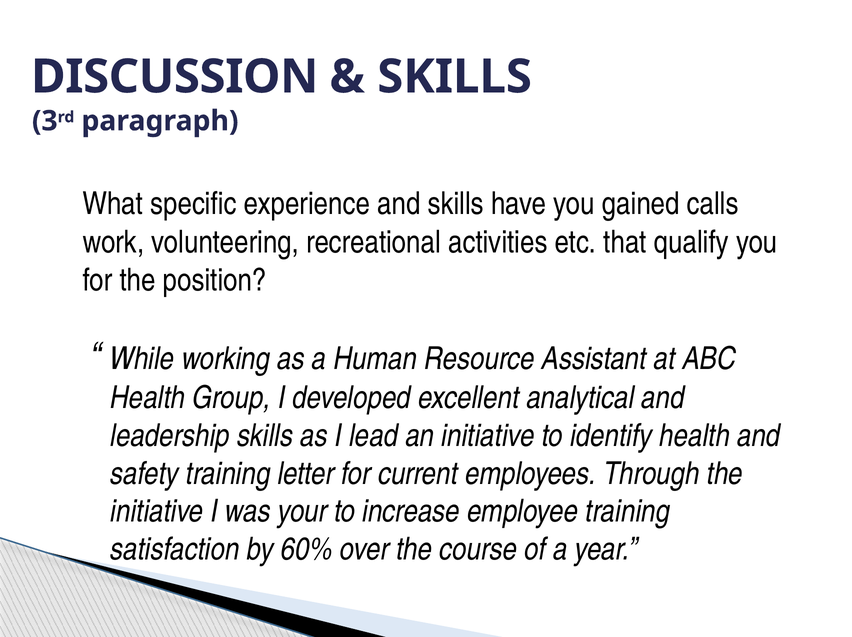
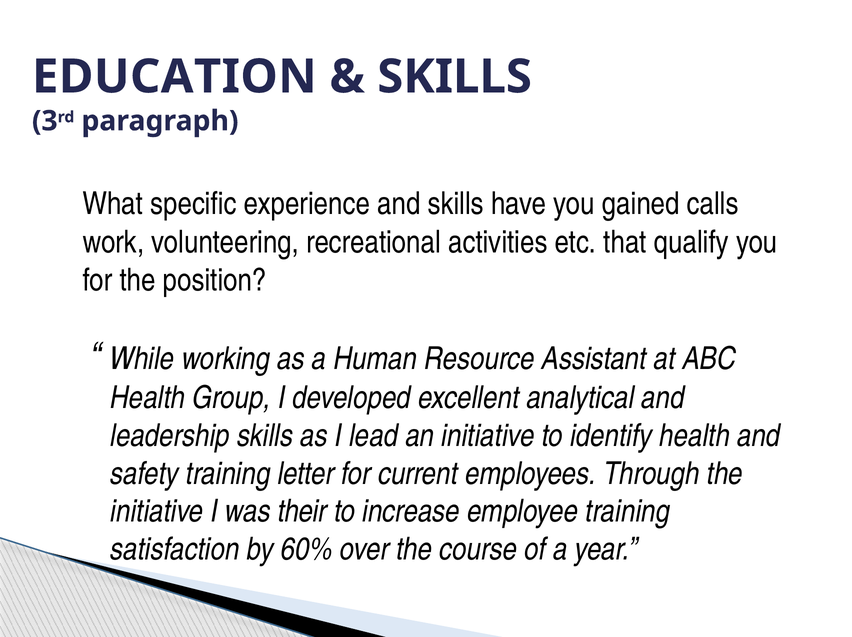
DISCUSSION: DISCUSSION -> EDUCATION (174, 77)
your: your -> their (302, 511)
